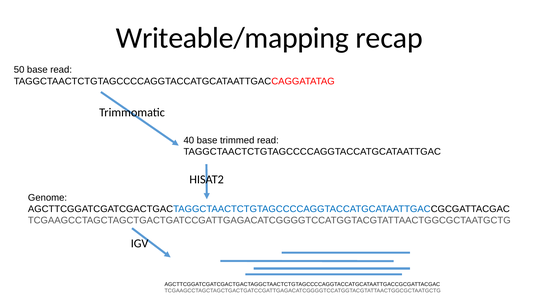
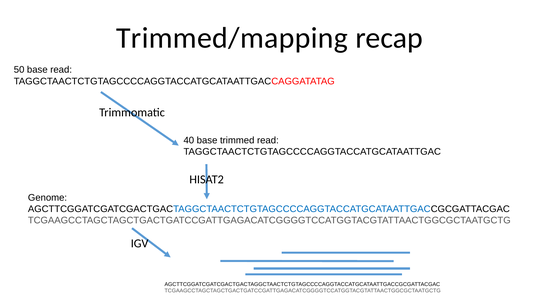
Writeable/mapping: Writeable/mapping -> Trimmed/mapping (232, 38)
